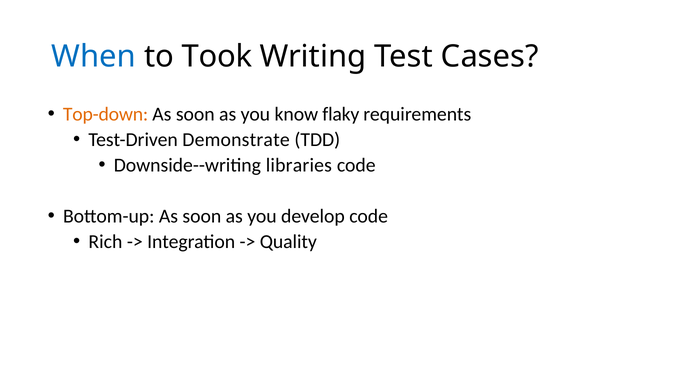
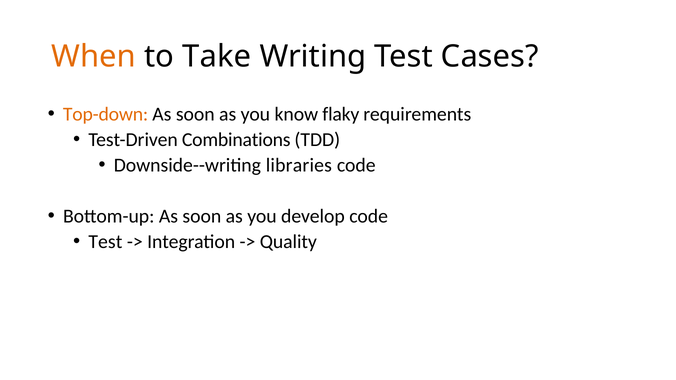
When colour: blue -> orange (94, 57)
Took: Took -> Take (217, 57)
Demonstrate: Demonstrate -> Combinations (236, 140)
Rich: Rich -> Test (105, 242)
